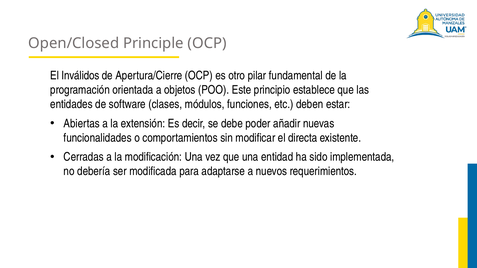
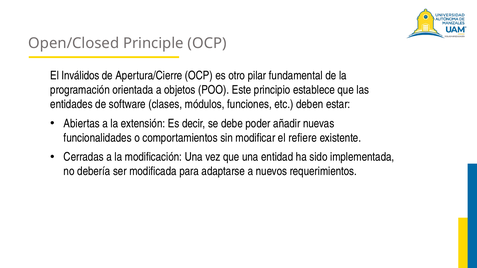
directa: directa -> refiere (303, 138)
